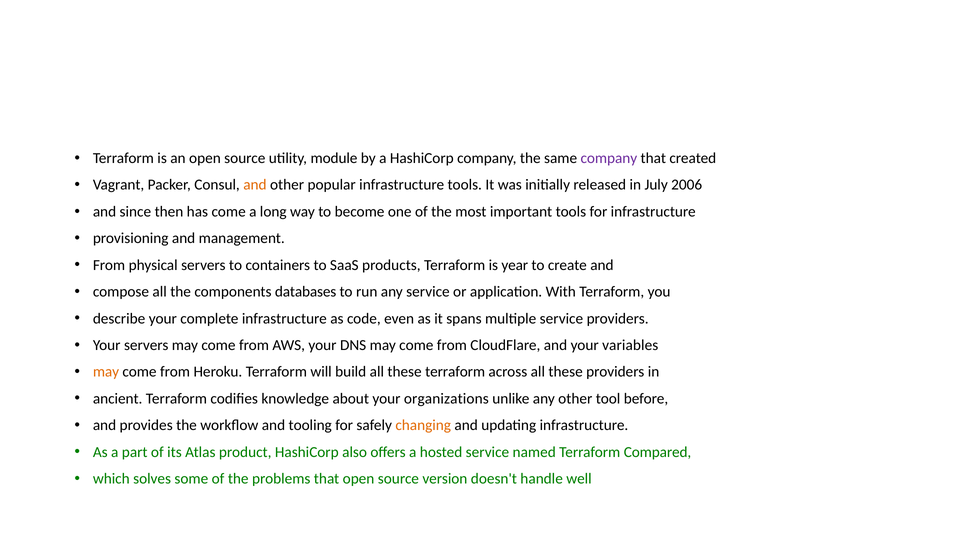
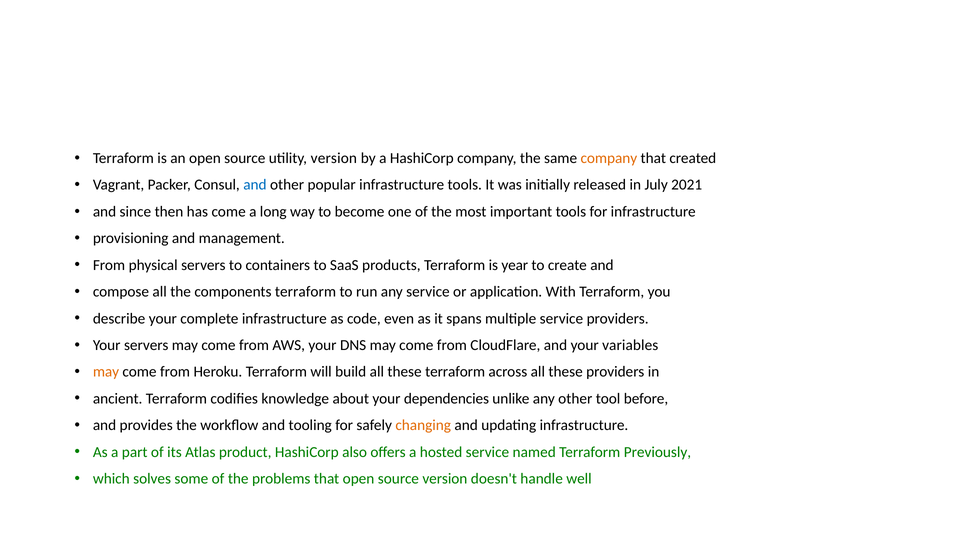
utility module: module -> version (334, 158)
company colour: purple -> orange (609, 158)
and colour: orange -> blue (255, 185)
2006: 2006 -> 2021 (687, 185)
components databases: databases -> terraform (306, 292)
organizations: organizations -> dependencies (446, 399)
Compared: Compared -> Previously (657, 452)
